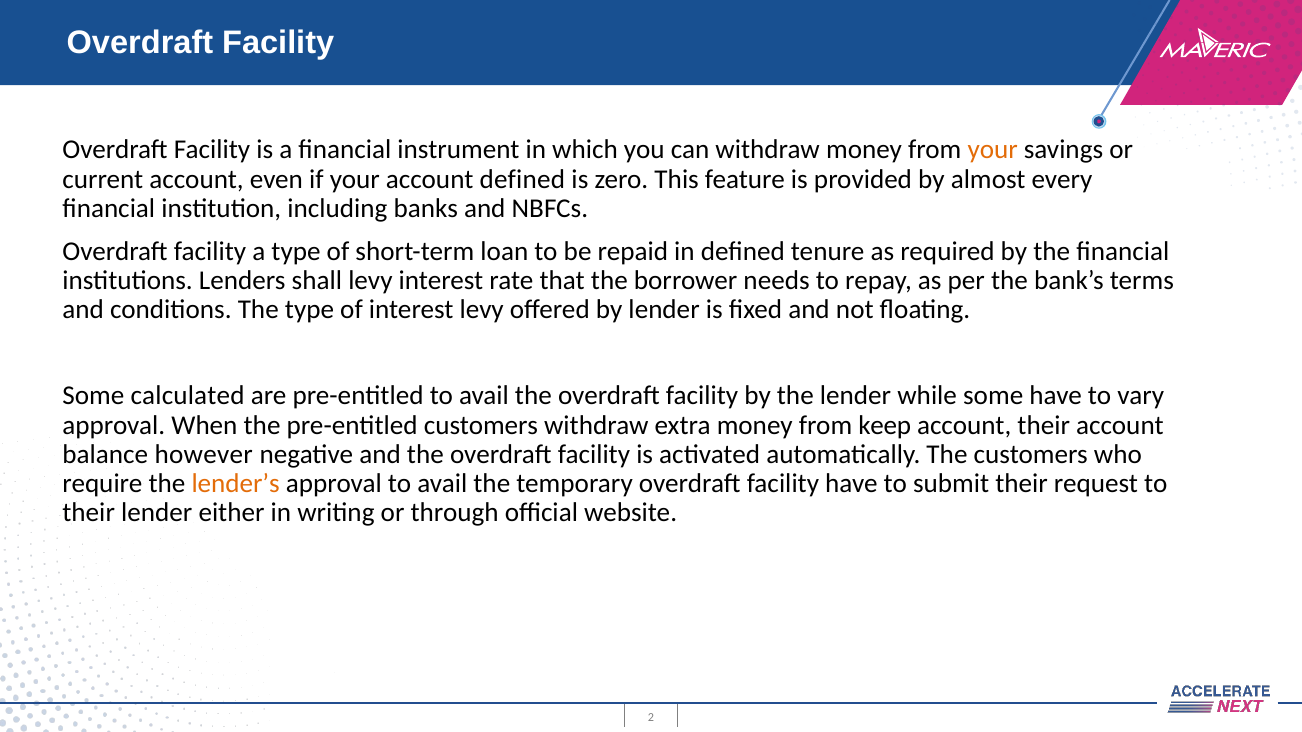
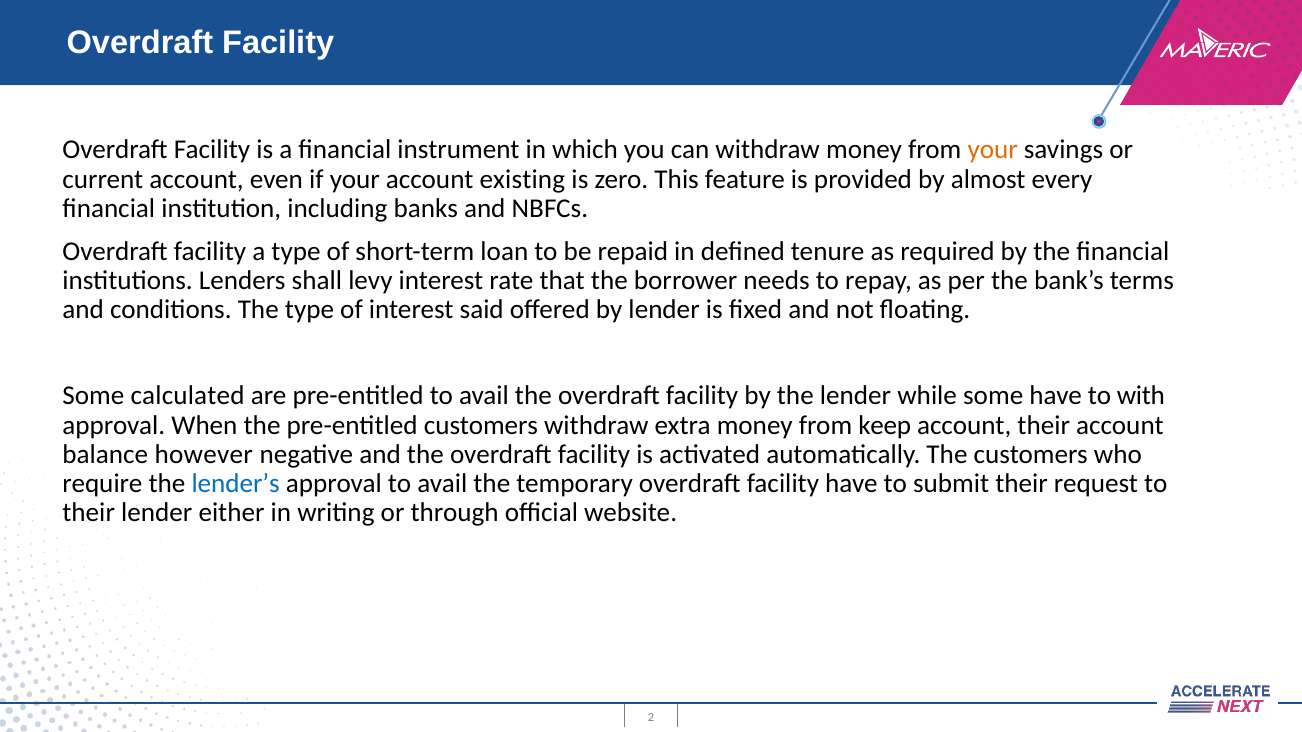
account defined: defined -> existing (522, 179)
interest levy: levy -> said (482, 310)
vary: vary -> with (1141, 396)
lender’s colour: orange -> blue (236, 484)
